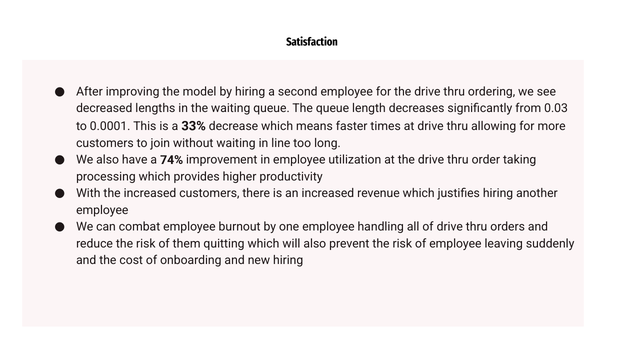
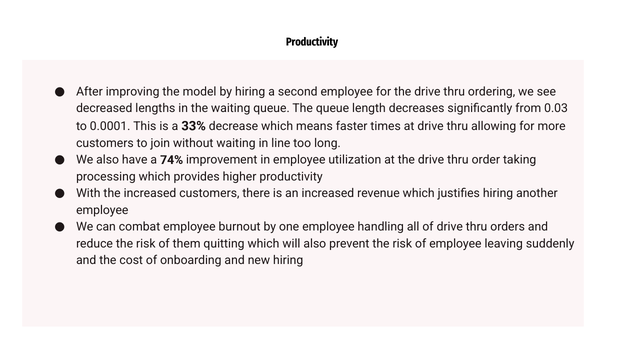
Satisfaction: Satisfaction -> Productivity (312, 42)
